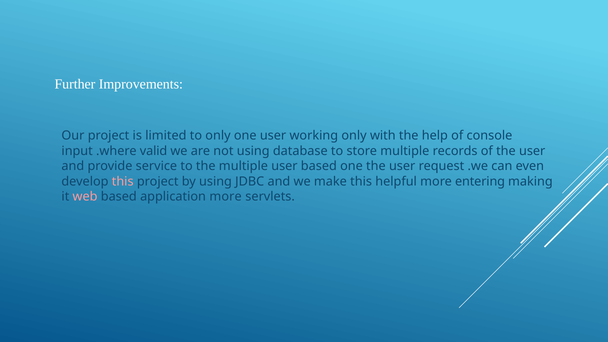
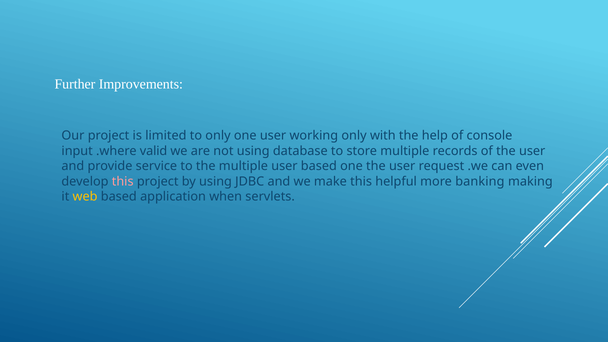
entering: entering -> banking (480, 181)
web colour: pink -> yellow (85, 197)
application more: more -> when (226, 197)
